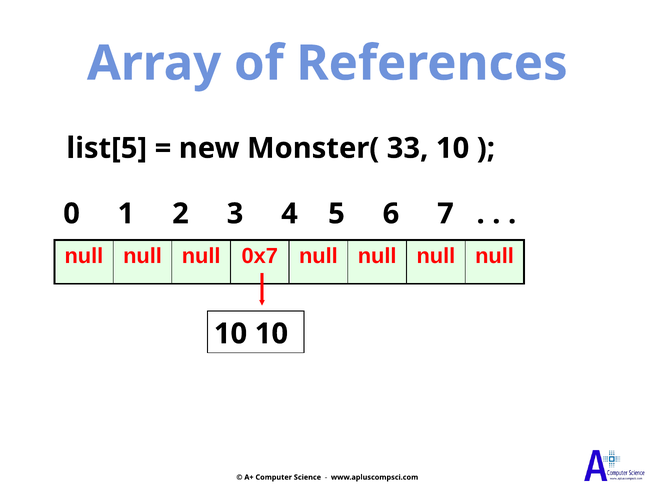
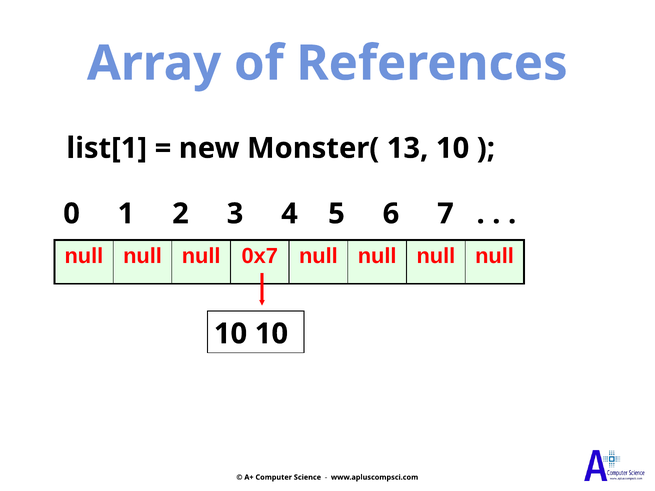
list[5: list[5 -> list[1 (107, 148)
33: 33 -> 13 (408, 148)
